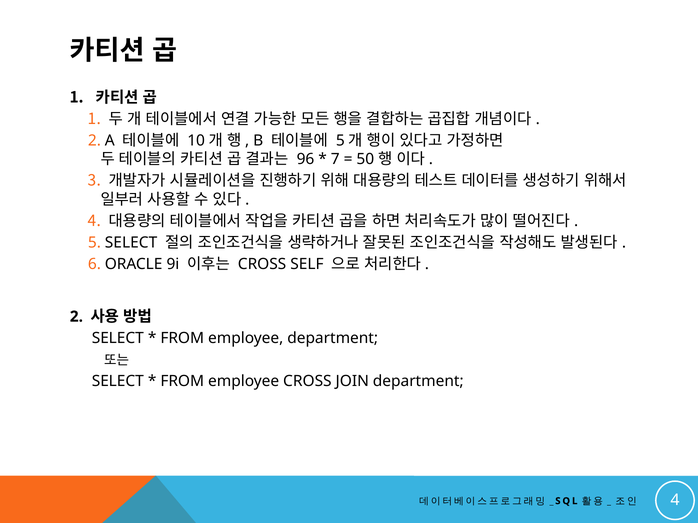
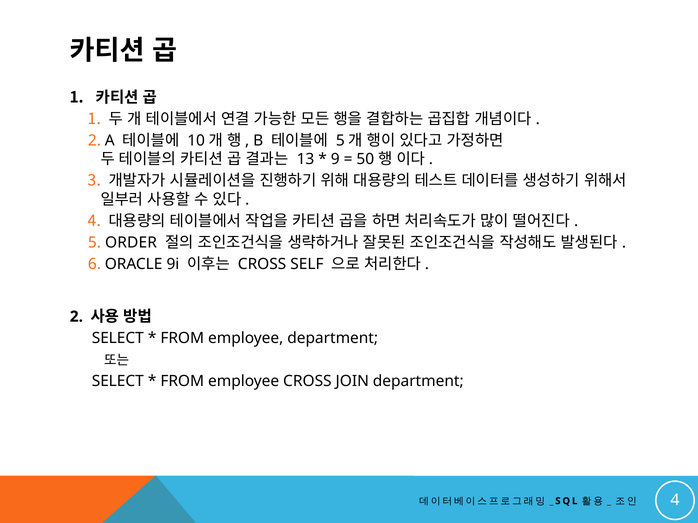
96: 96 -> 13 (306, 160)
7: 7 -> 9 (335, 160)
5 SELECT: SELECT -> ORDER (131, 243)
